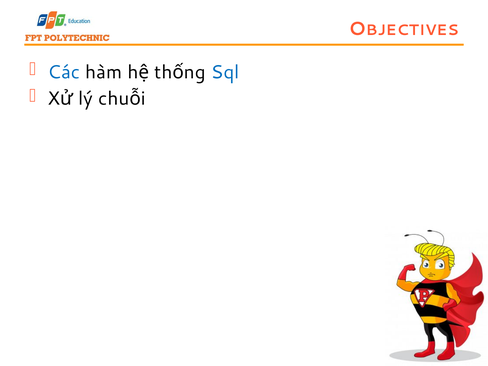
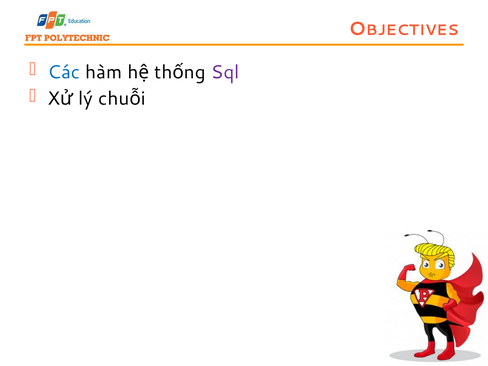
Sql colour: blue -> purple (225, 72)
